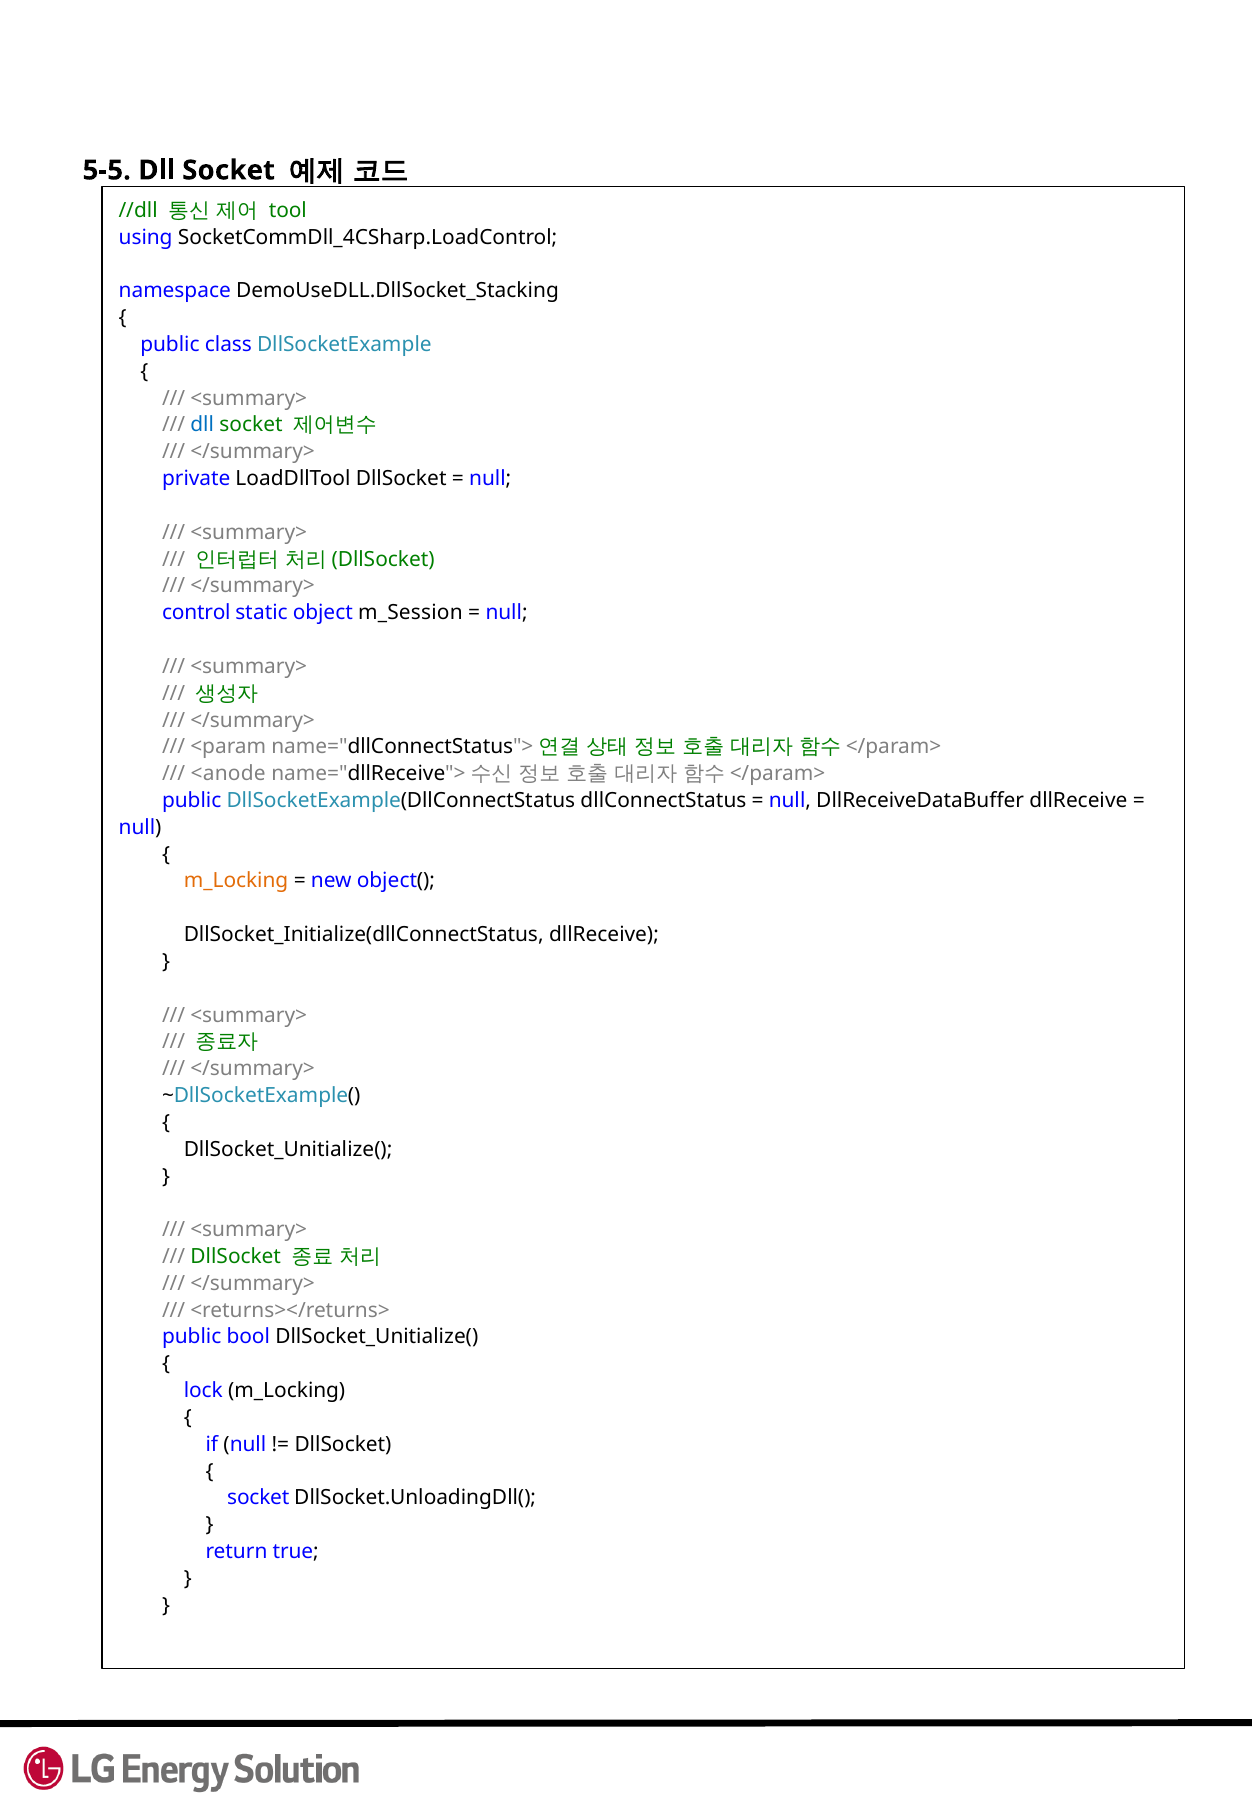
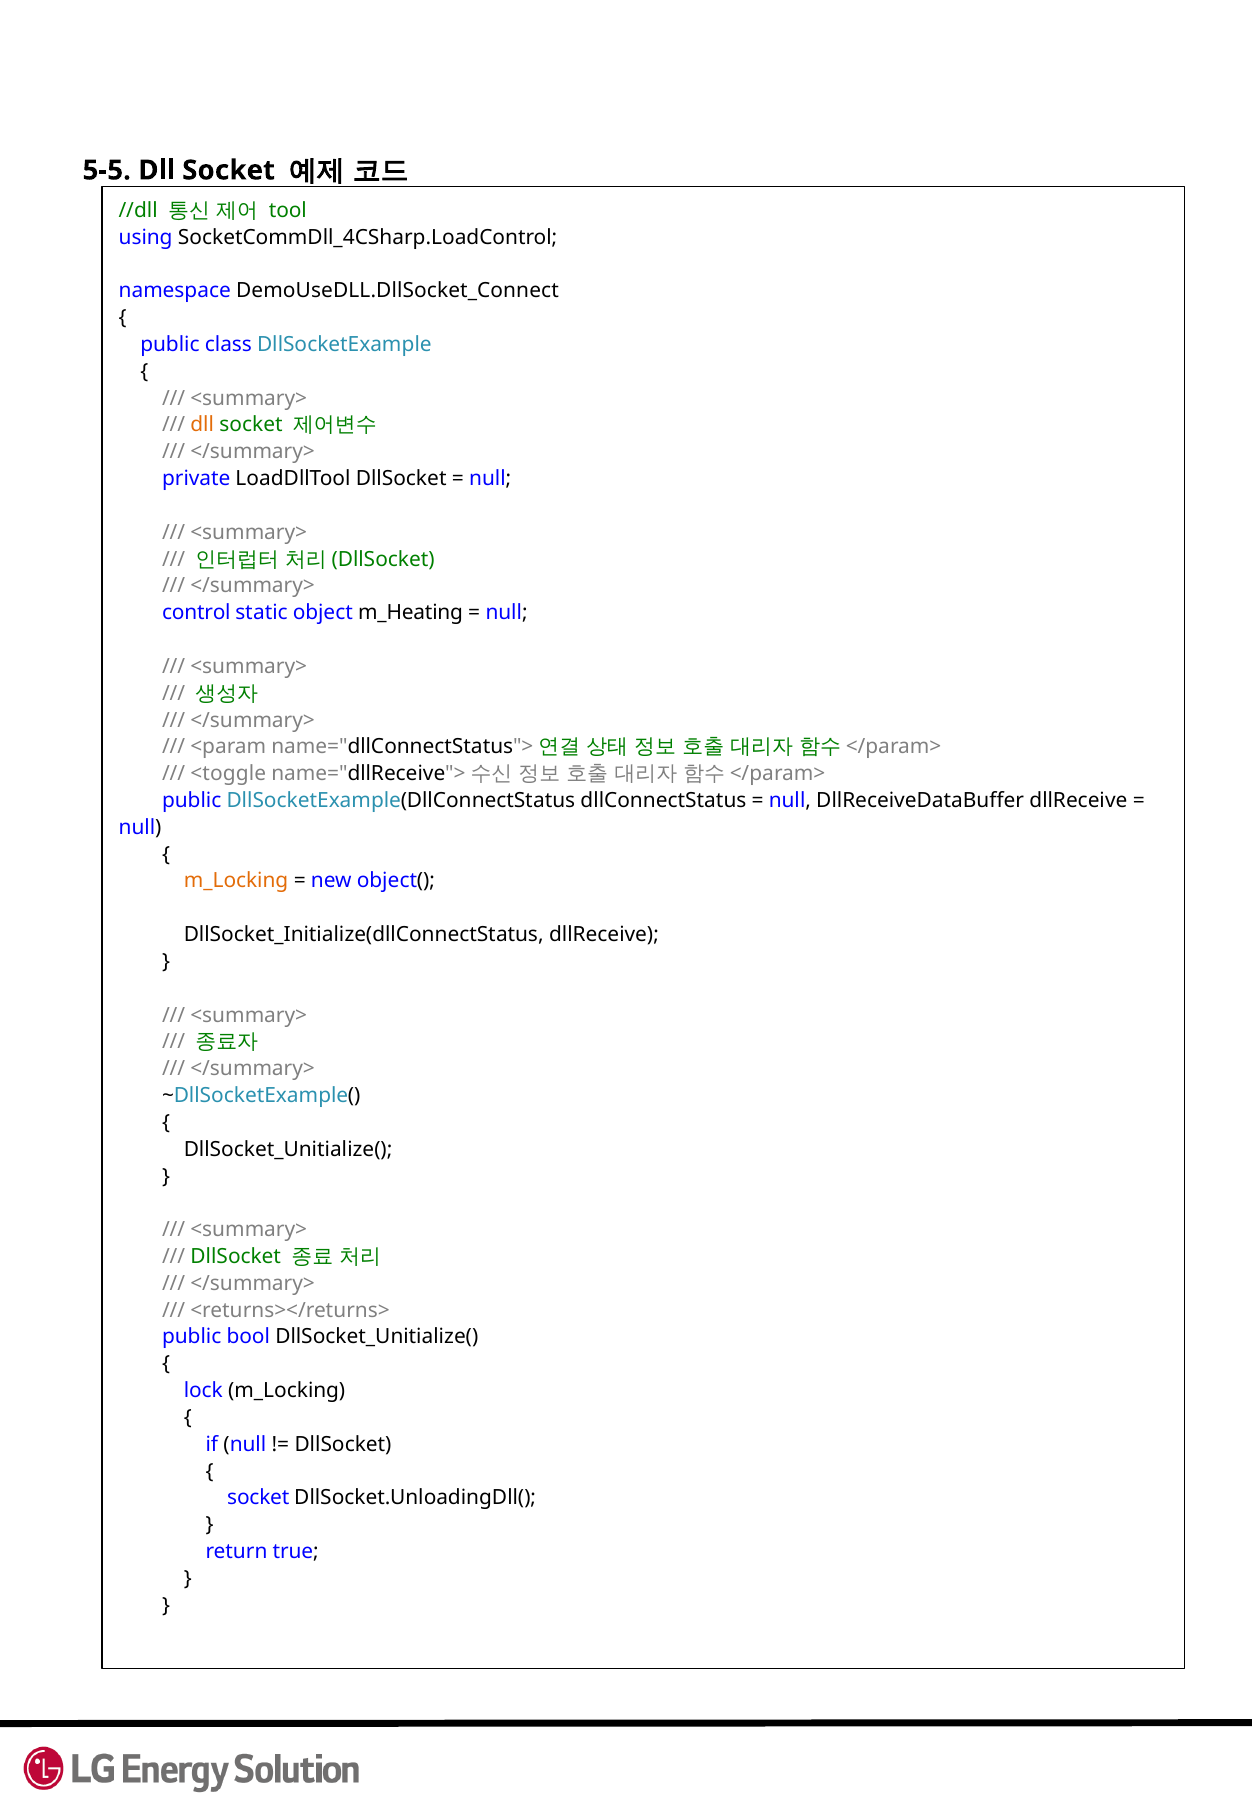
DemoUseDLL.DllSocket_Stacking: DemoUseDLL.DllSocket_Stacking -> DemoUseDLL.DllSocket_Connect (397, 291)
dll colour: blue -> orange (202, 425)
m_Session: m_Session -> m_Heating (411, 613)
<anode: <anode -> <toggle (228, 774)
